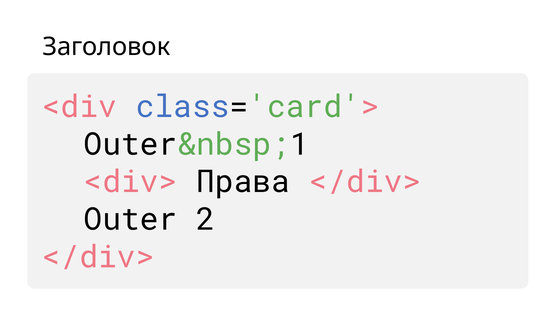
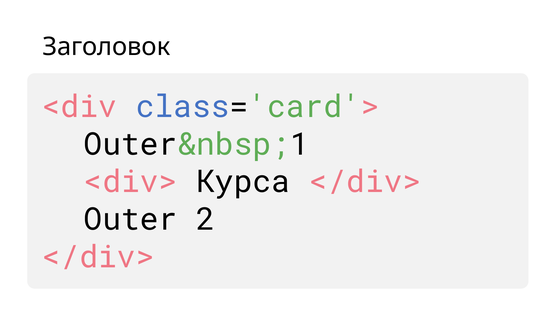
Права: Права -> Курса (243, 182)
